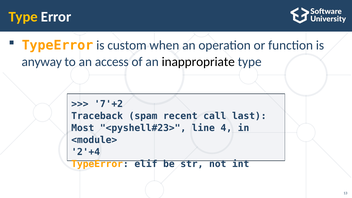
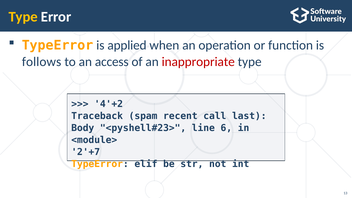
custom: custom -> applied (127, 45)
anyway: anyway -> follows (42, 62)
inappropriate colour: black -> red (198, 62)
7'+2: 7'+2 -> 4'+2 (109, 104)
Most: Most -> Body (83, 128)
4: 4 -> 6 (226, 128)
2'+4: 2'+4 -> 2'+7 (86, 152)
